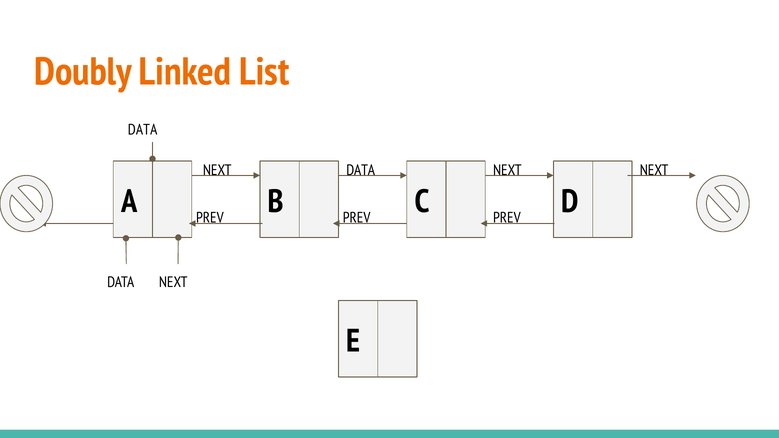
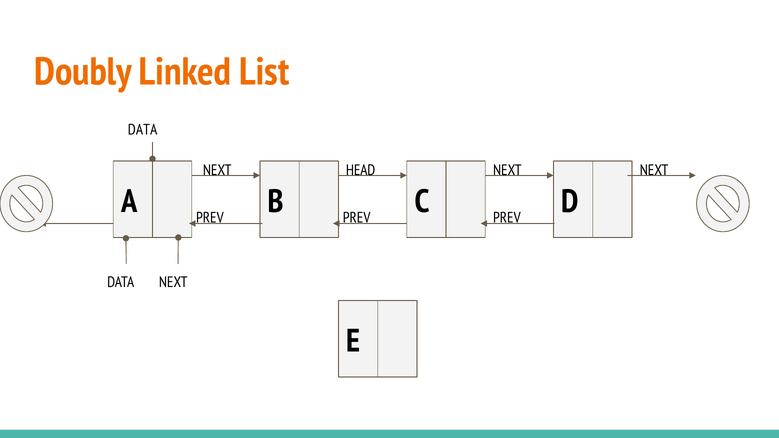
NEXT DATA: DATA -> HEAD (361, 170)
